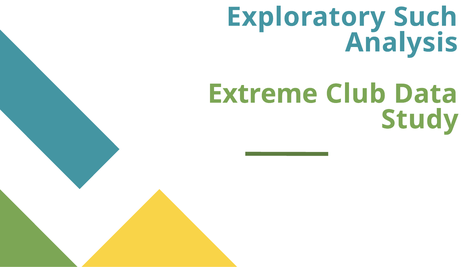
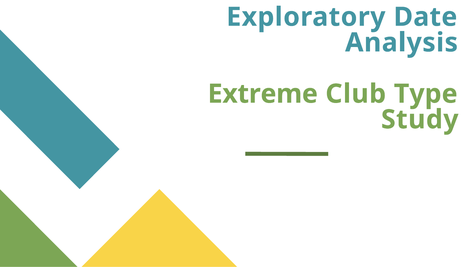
Such: Such -> Date (425, 17)
Data: Data -> Type (426, 94)
